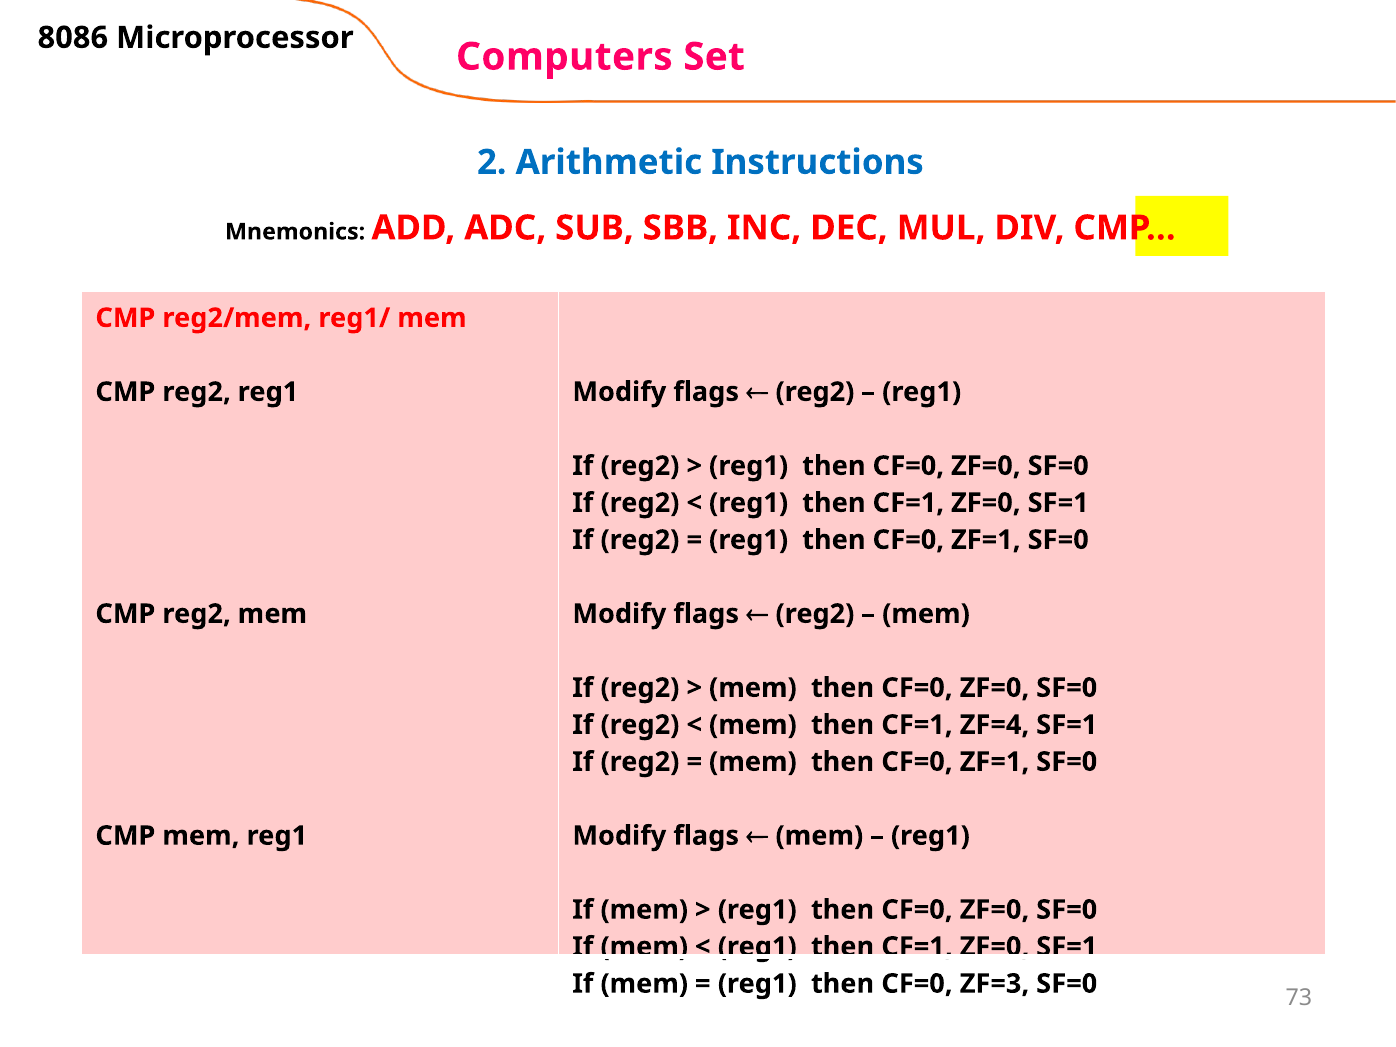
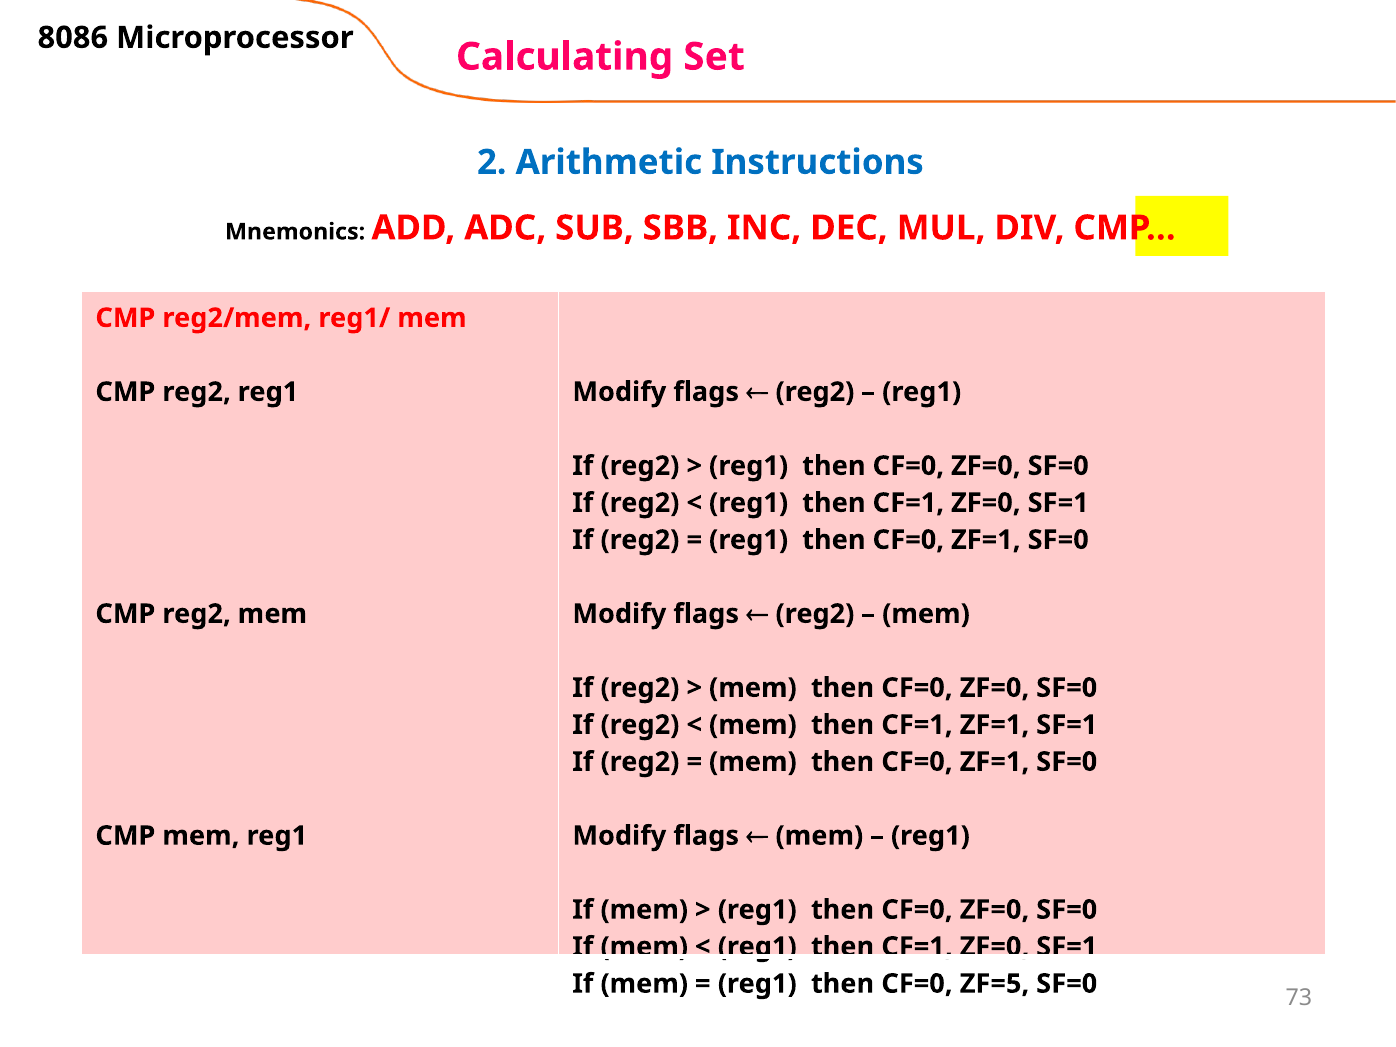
Computers: Computers -> Calculating (565, 57)
CF=1 ZF=4: ZF=4 -> ZF=1 (994, 725)
ZF=3: ZF=3 -> ZF=5 (994, 984)
